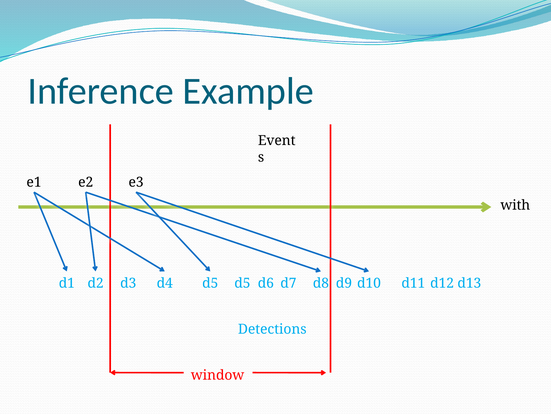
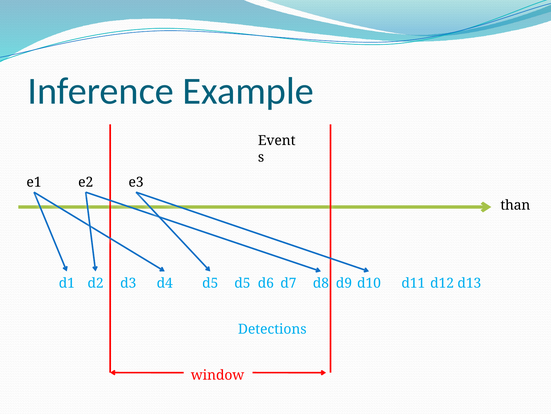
with: with -> than (515, 205)
